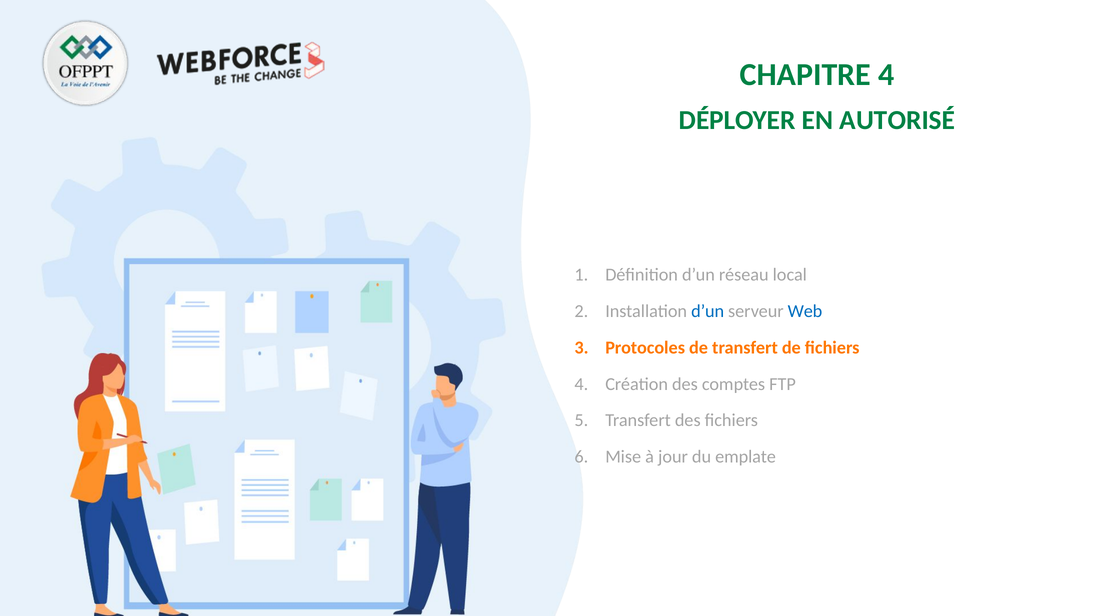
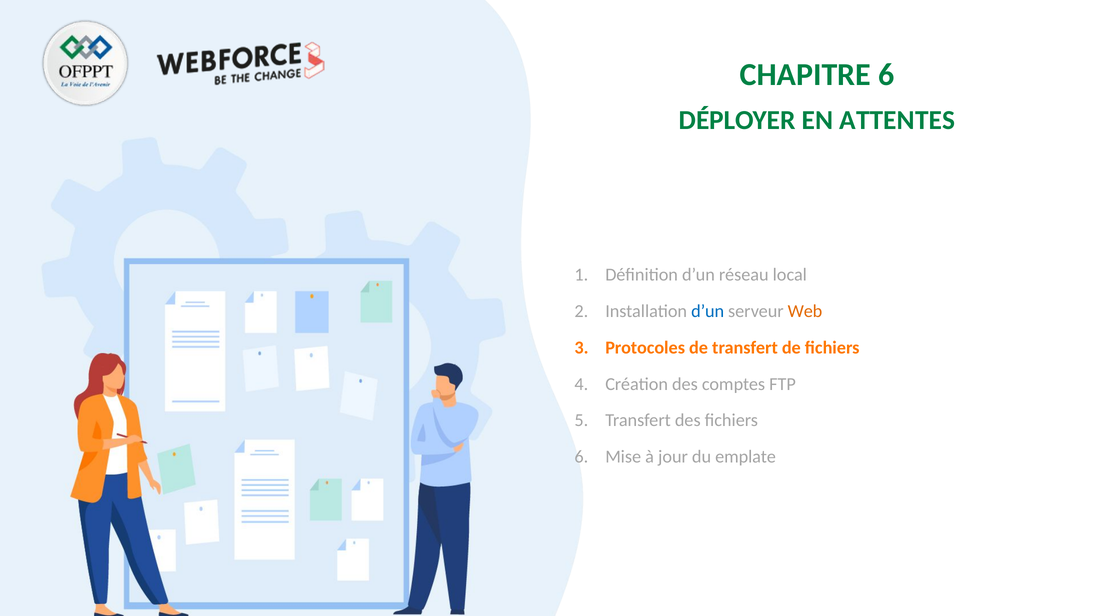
CHAPITRE 4: 4 -> 6 (886, 75)
AUTORISÉ: AUTORISÉ -> ATTENTES (897, 120)
Web colour: blue -> orange (805, 312)
